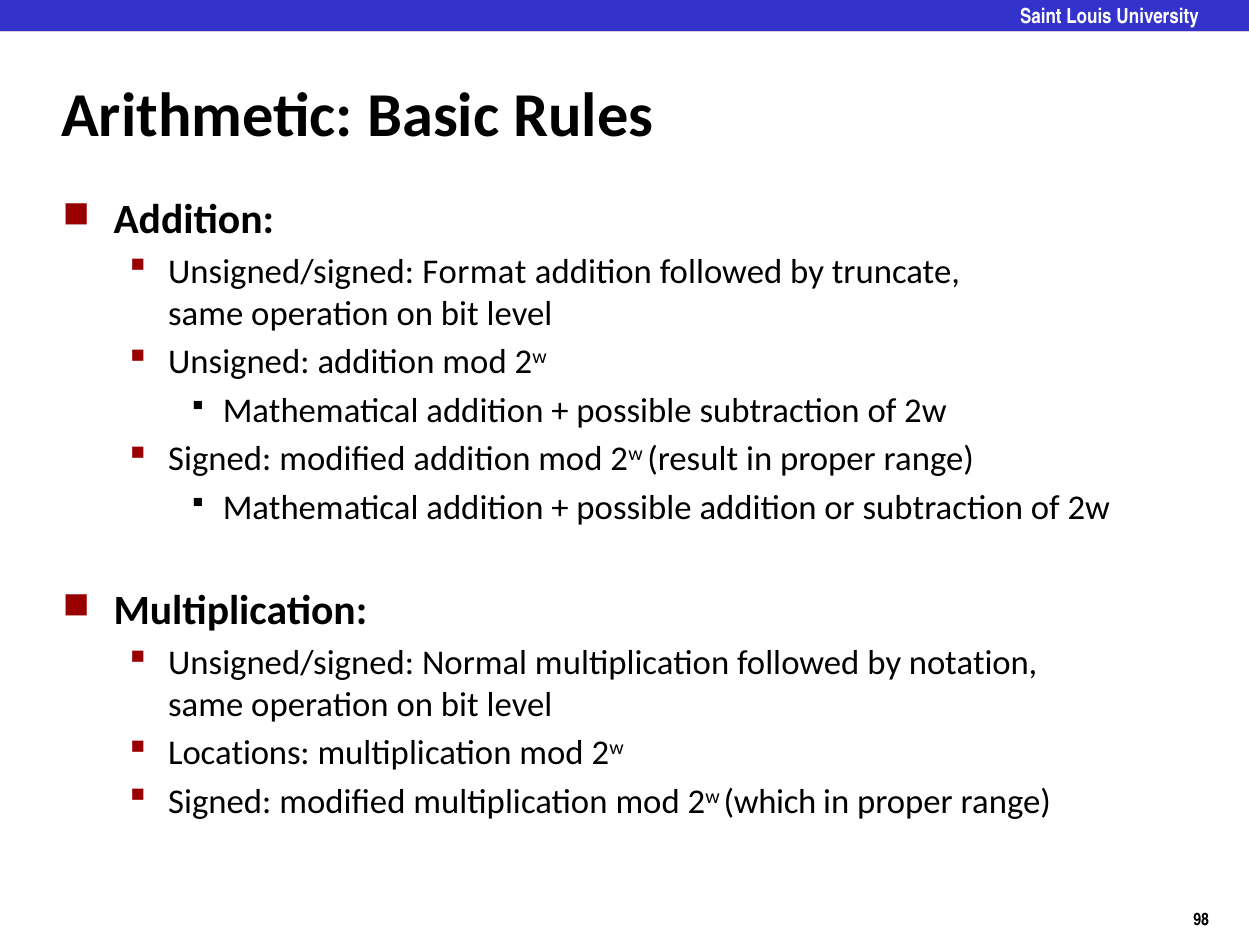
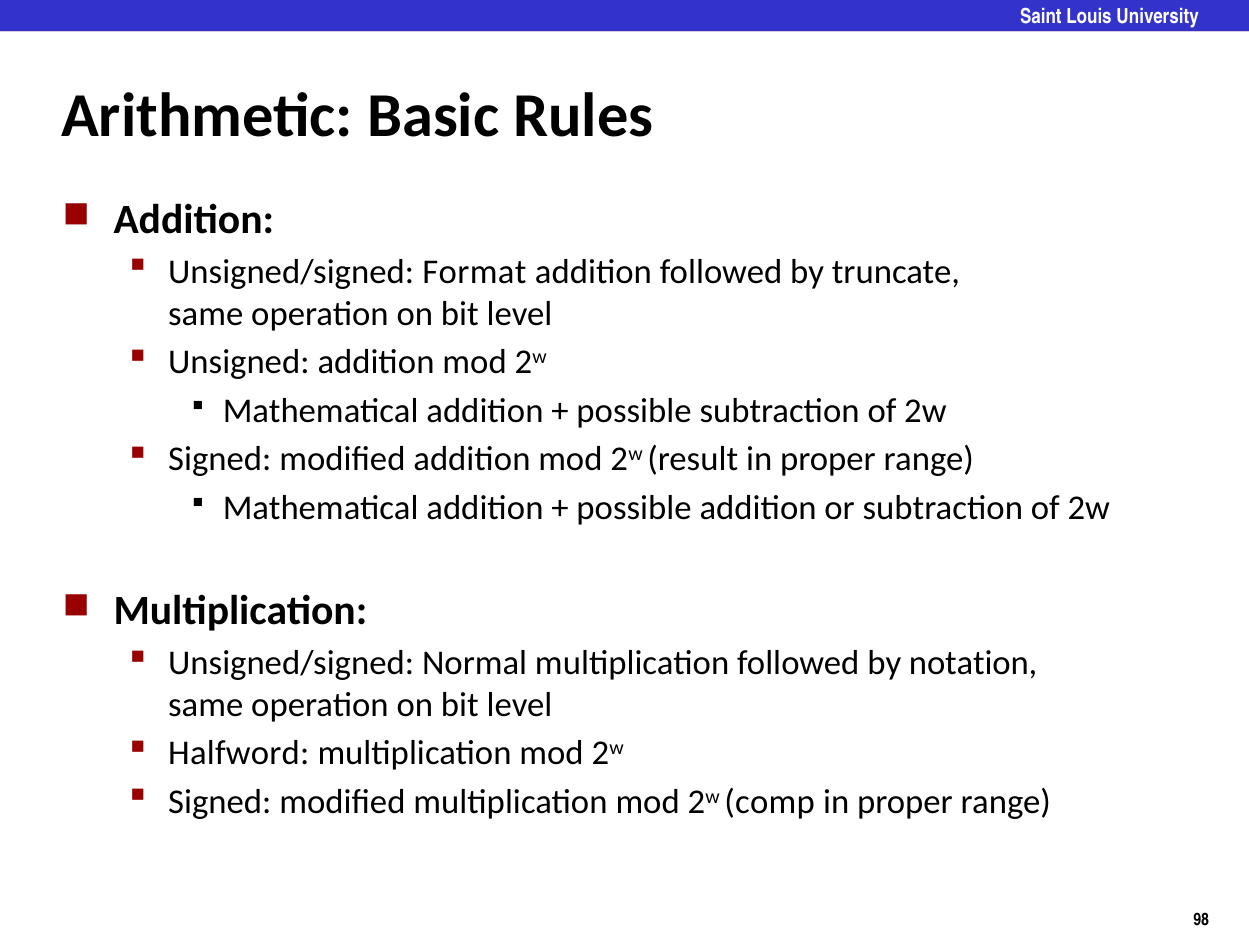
Locations: Locations -> Halfword (239, 754)
which: which -> comp (770, 803)
